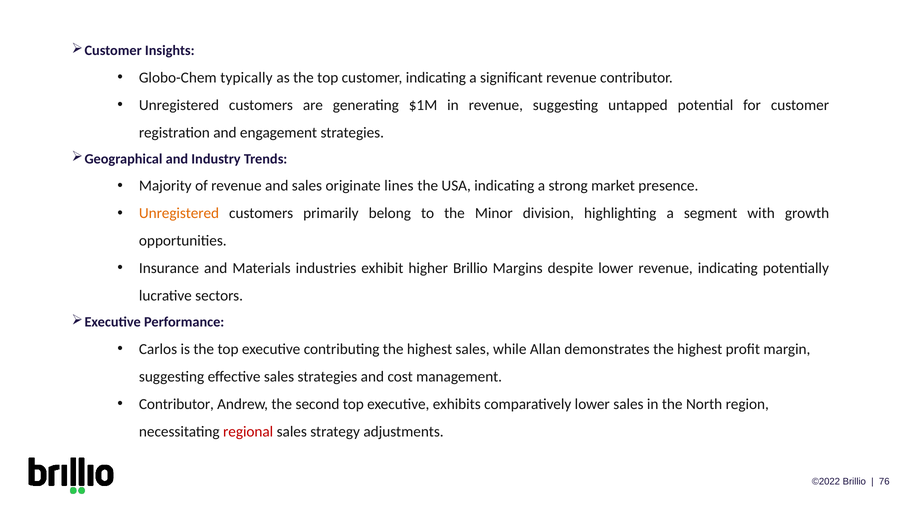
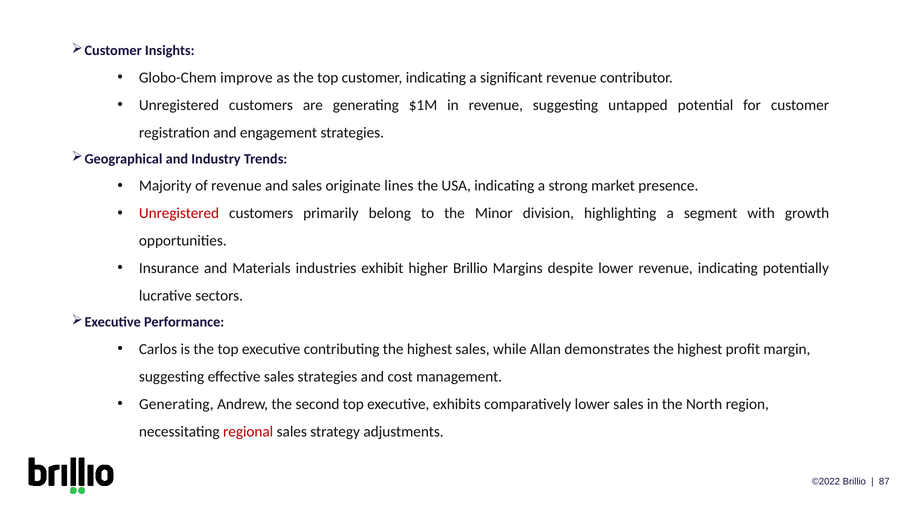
typically: typically -> improve (246, 78)
Unregistered colour: orange -> red (179, 213)
Contributor: Contributor -> Generating (176, 404)
76: 76 -> 87 (884, 482)
